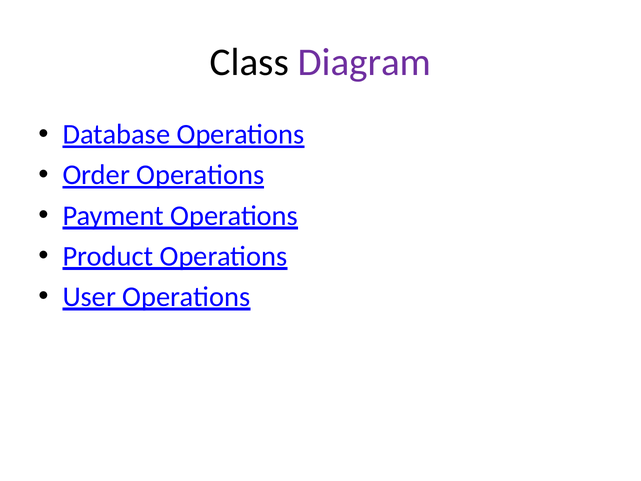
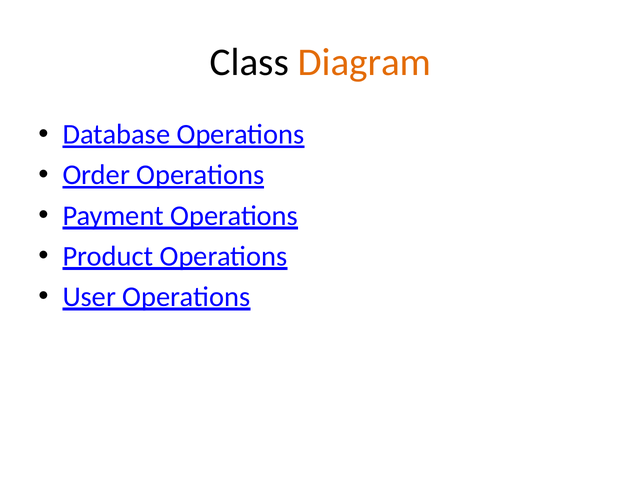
Diagram colour: purple -> orange (364, 62)
